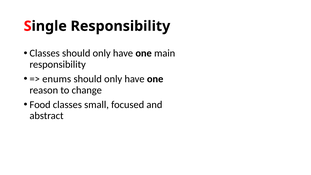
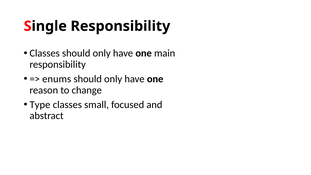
Food: Food -> Type (40, 105)
